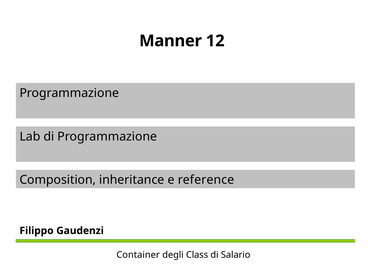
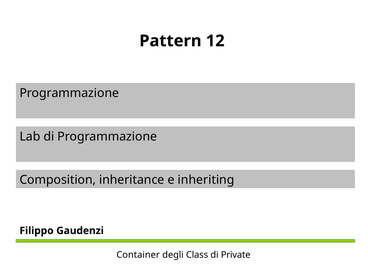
Manner: Manner -> Pattern (170, 41)
reference: reference -> inheriting (206, 180)
Salario: Salario -> Private (236, 255)
